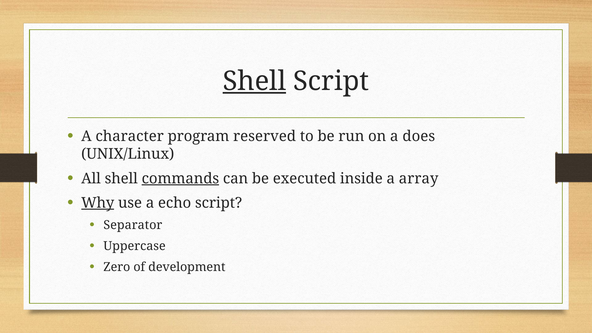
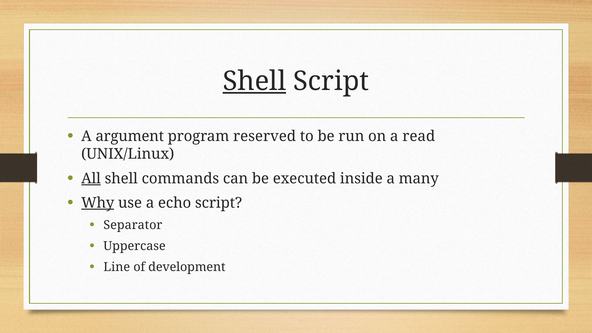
character: character -> argument (130, 136)
does: does -> read (419, 136)
All underline: none -> present (91, 179)
commands underline: present -> none (180, 179)
array: array -> many (419, 179)
Zero: Zero -> Line (117, 267)
